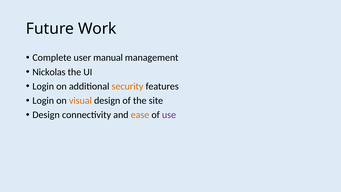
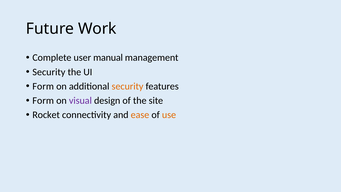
Nickolas: Nickolas -> Security (49, 72)
Login: Login -> Form (43, 86)
Login: Login -> Form (43, 101)
visual colour: orange -> purple (80, 101)
Design: Design -> Rocket (46, 115)
use colour: purple -> orange (169, 115)
